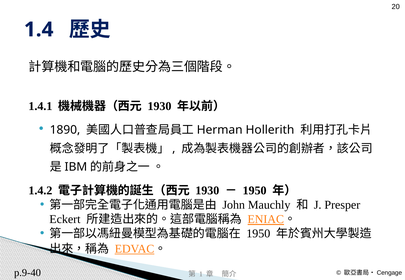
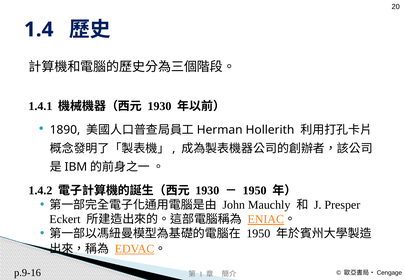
p.9-40: p.9-40 -> p.9-16 (27, 273)
